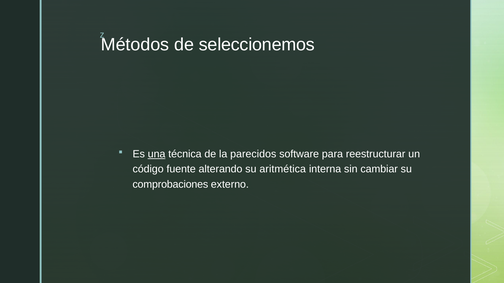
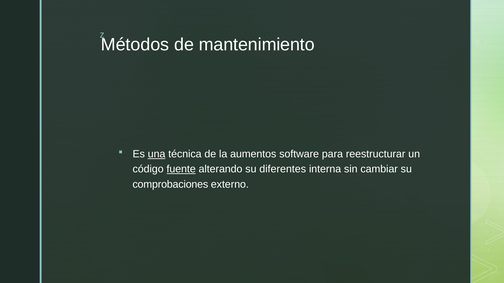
seleccionemos: seleccionemos -> mantenimiento (257, 45)
parecidos: parecidos -> aumentos (253, 154)
fuente underline: none -> present (181, 169)
aritmética: aritmética -> diferentes (283, 169)
